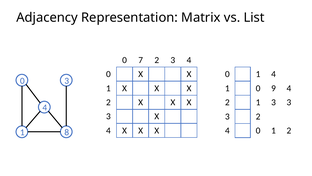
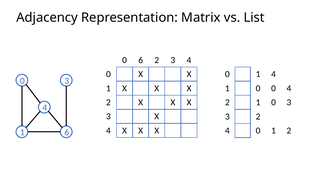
0 7: 7 -> 6 (141, 60)
0 9: 9 -> 0 (274, 88)
2 1 3: 3 -> 0 (274, 102)
1 8: 8 -> 6 (67, 132)
